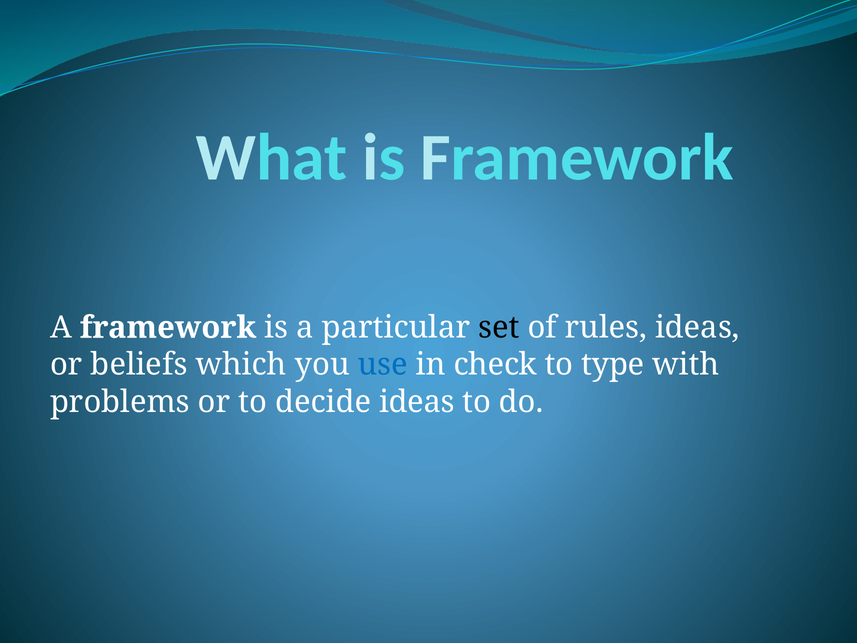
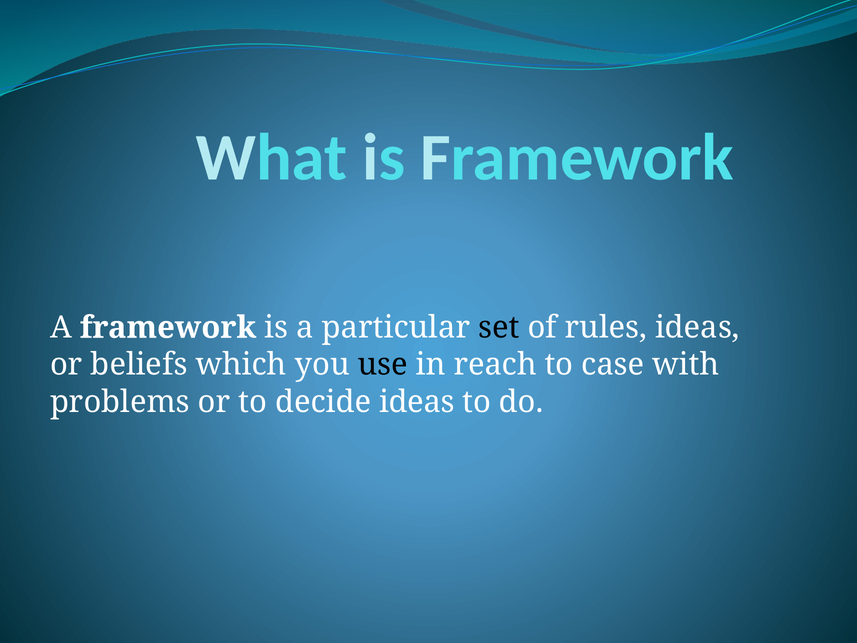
use colour: blue -> black (383, 365)
check: check -> reach (495, 365)
type: type -> case (613, 365)
